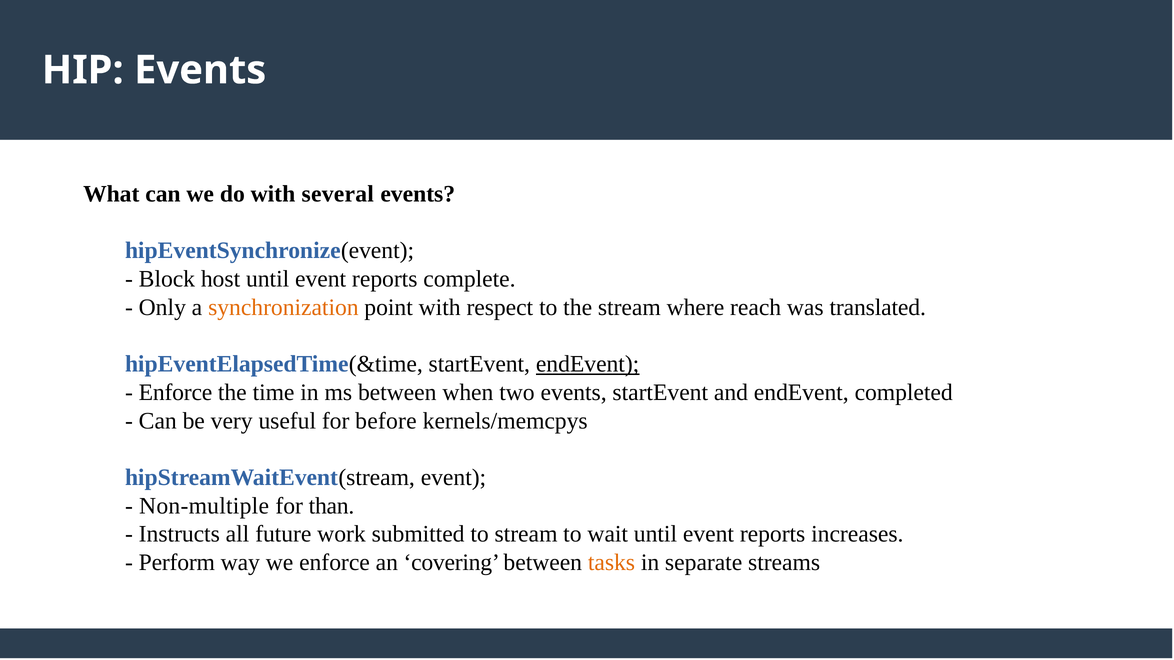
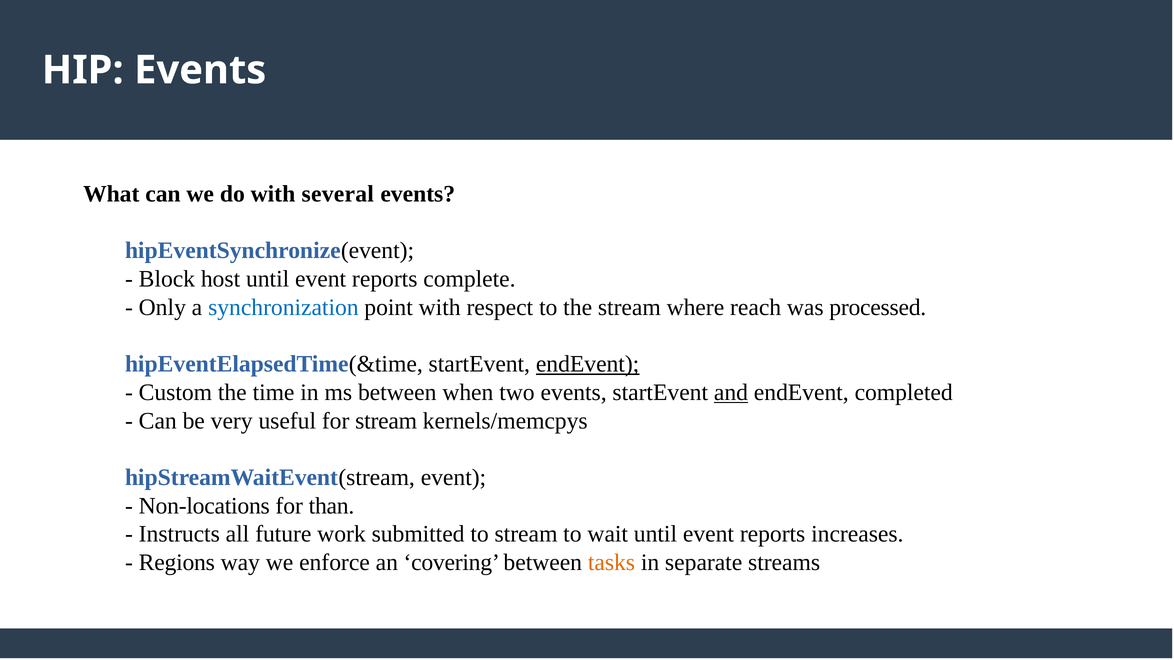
synchronization colour: orange -> blue (283, 307)
translated: translated -> processed (878, 307)
Enforce: Enforce -> Custom (175, 393)
and underline: none -> present (731, 393)
for before: before -> stream (386, 421)
Non-multiple: Non-multiple -> Non-locations (204, 506)
Perform: Perform -> Regions (177, 563)
